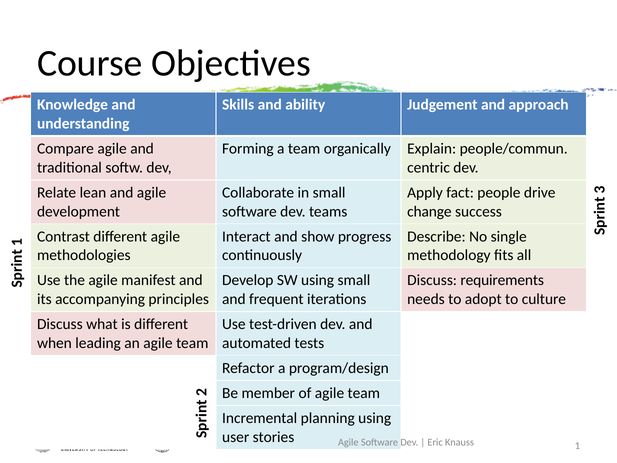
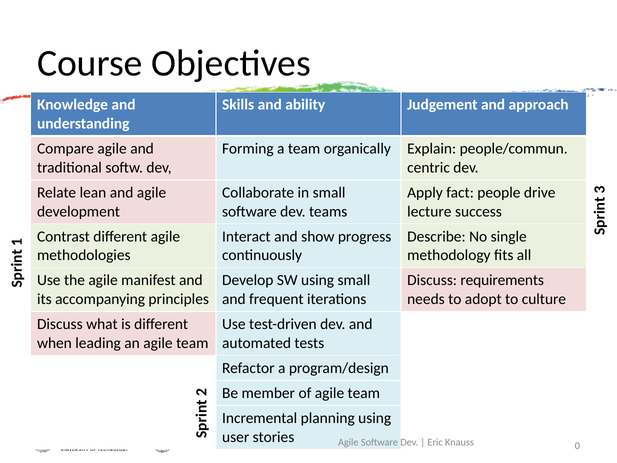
change: change -> lecture (429, 211)
Knauss 1: 1 -> 0 (577, 446)
